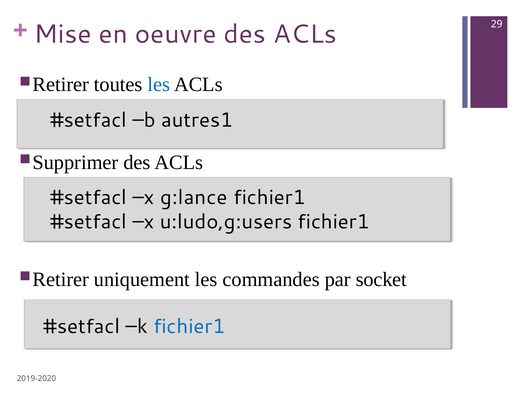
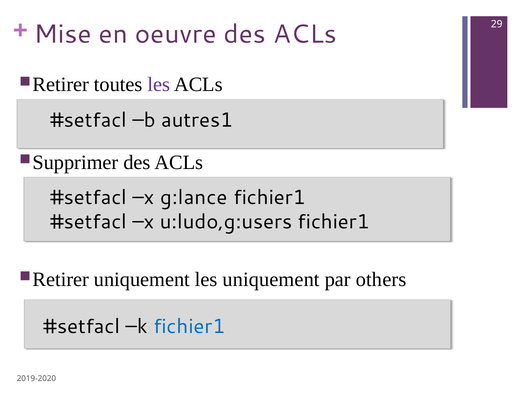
les colour: blue -> purple (159, 84)
les commandes: commandes -> uniquement (271, 279)
socket: socket -> others (381, 279)
